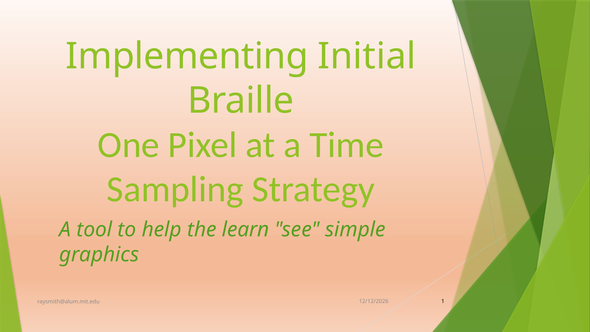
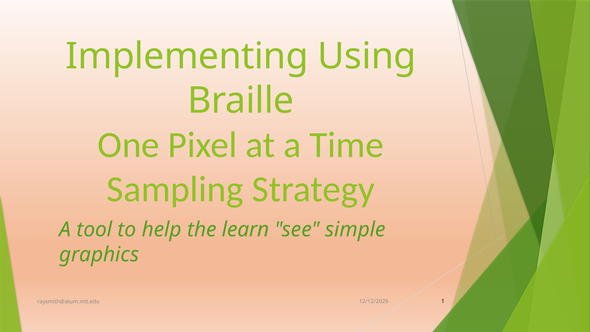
Initial: Initial -> Using (367, 56)
